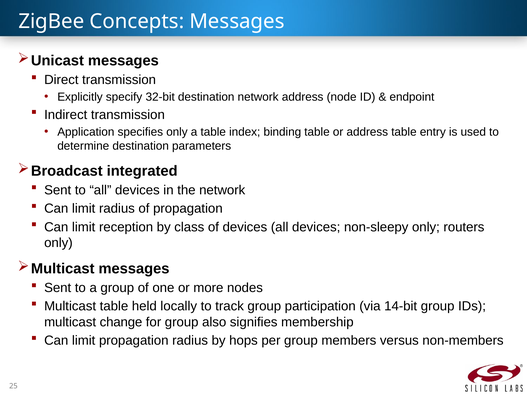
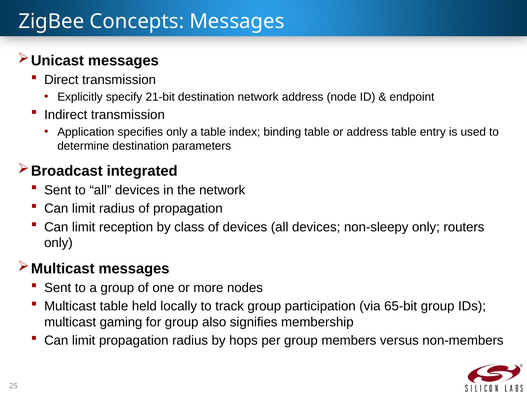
32-bit: 32-bit -> 21-bit (160, 97)
14-bit: 14-bit -> 65-bit (401, 306)
change: change -> gaming (121, 322)
